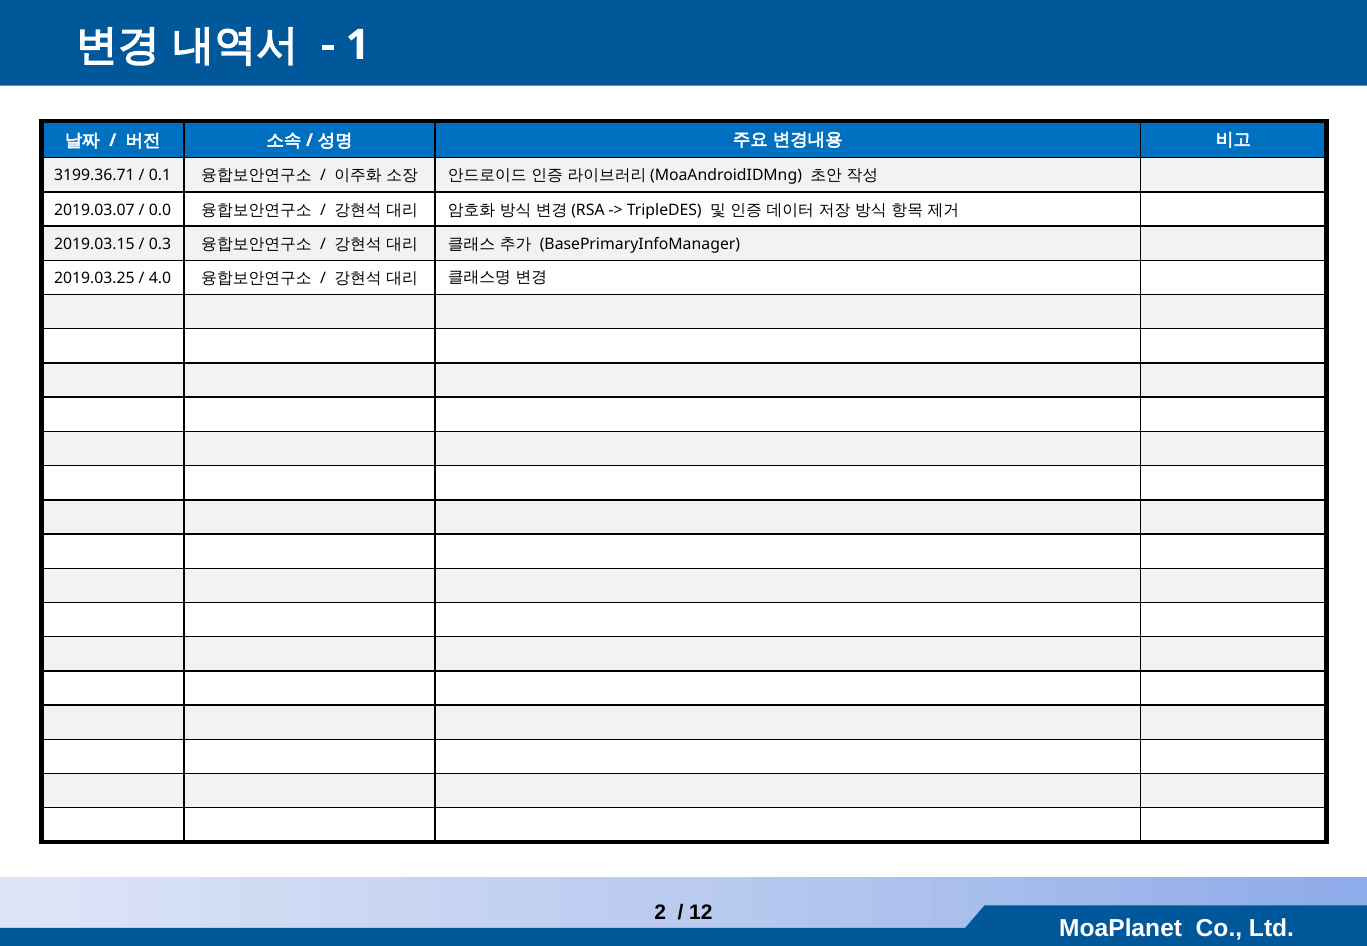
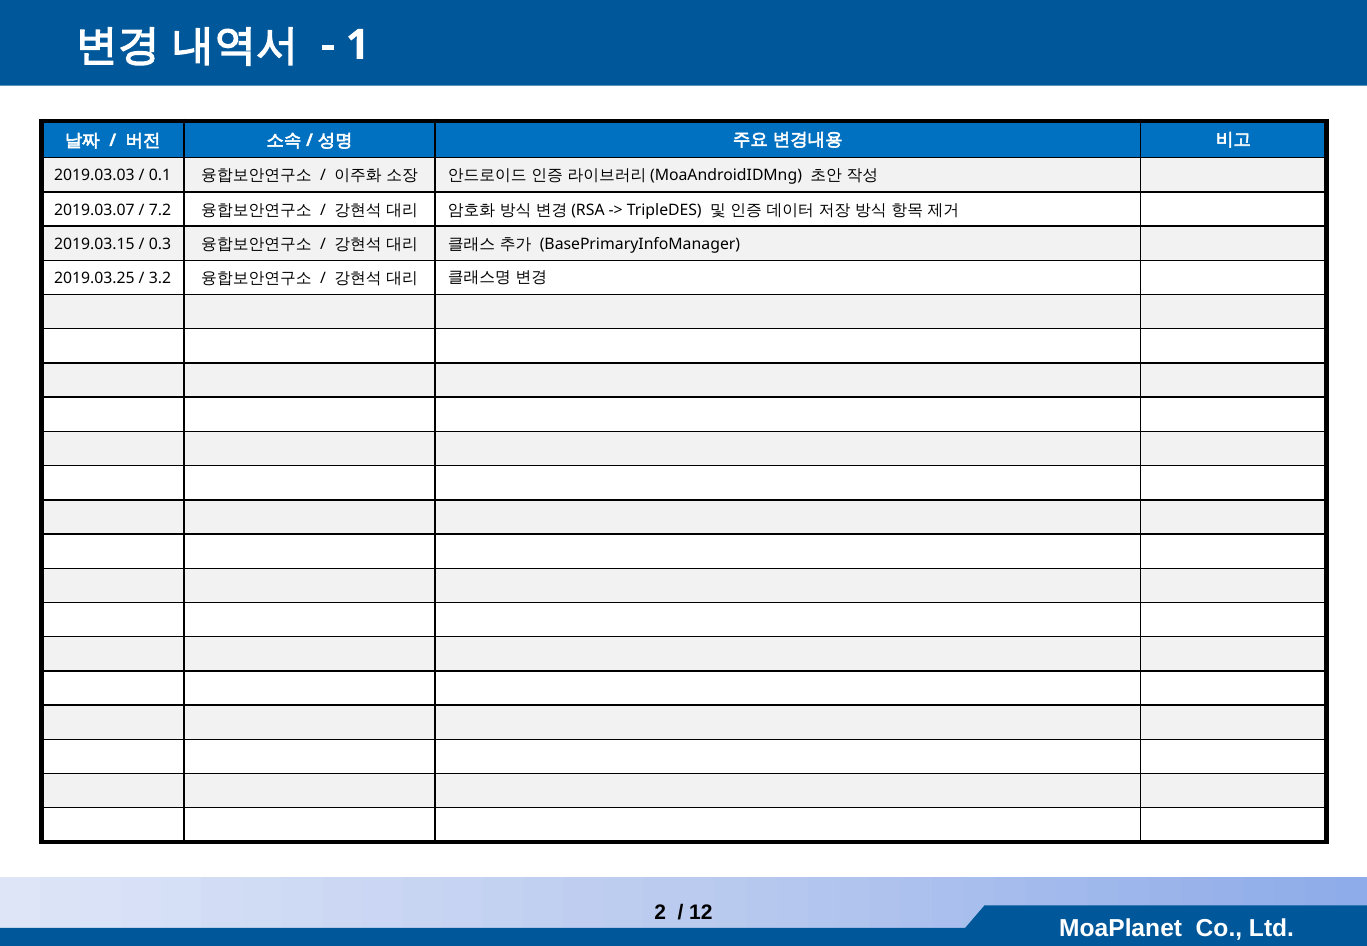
3199.36.71: 3199.36.71 -> 2019.03.03 (94, 176)
0.0: 0.0 -> 7.2 (160, 210)
4.0: 4.0 -> 3.2 (160, 278)
